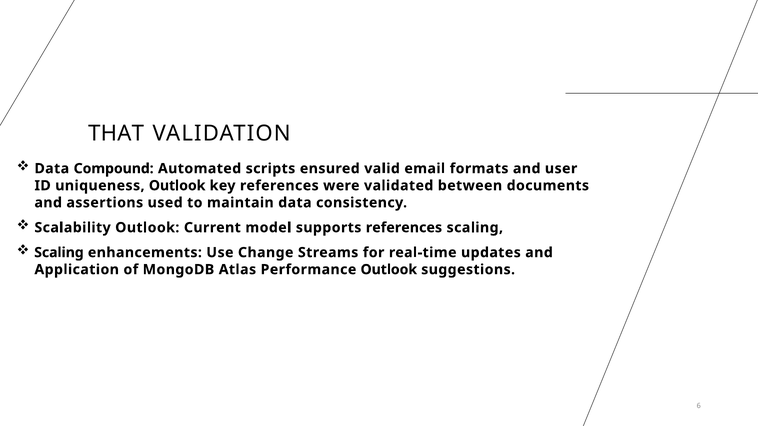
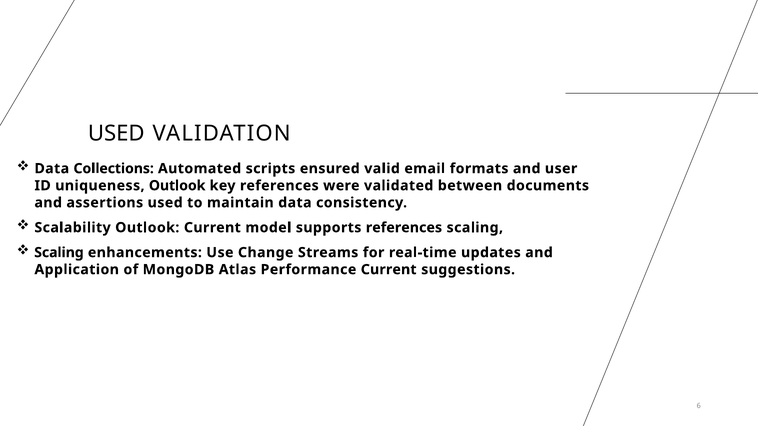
THAT: THAT -> USED (116, 134)
Compound: Compound -> Collections (114, 169)
Performance Outlook: Outlook -> Current (389, 270)
